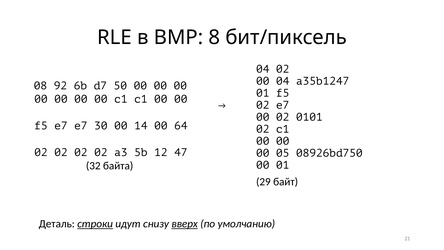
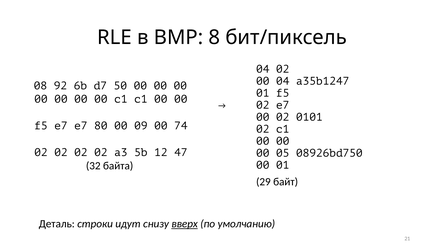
30: 30 -> 80 (101, 126)
14: 14 -> 09 (141, 126)
64: 64 -> 74 (181, 126)
строки underline: present -> none (95, 224)
